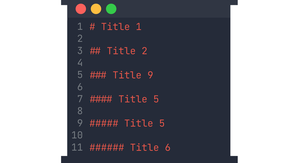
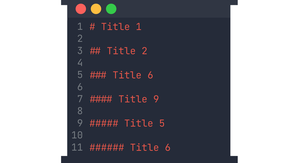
9: 9 -> 6 (150, 75)
5: 5 -> 9 (156, 99)
